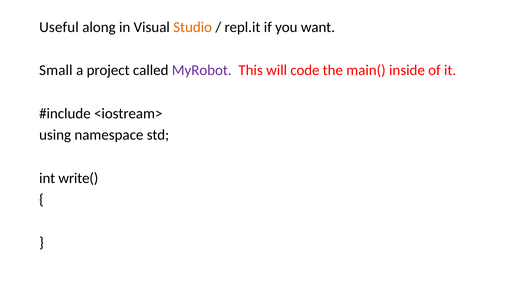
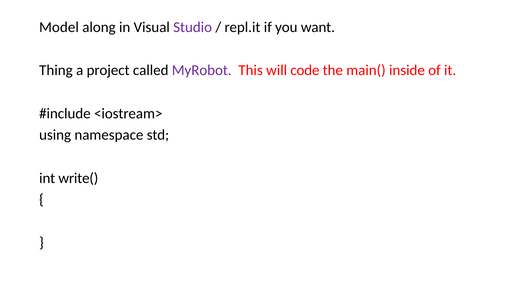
Useful: Useful -> Model (59, 27)
Studio colour: orange -> purple (193, 27)
Small: Small -> Thing (56, 70)
